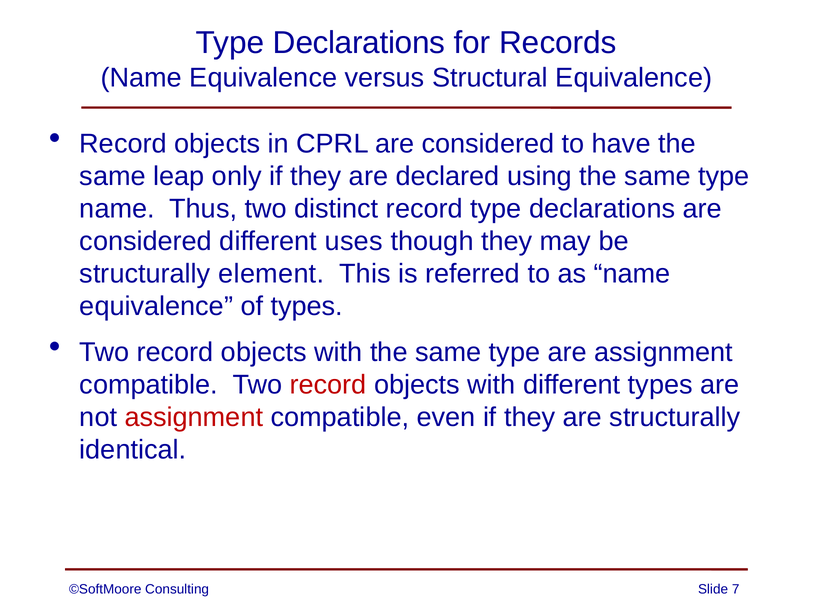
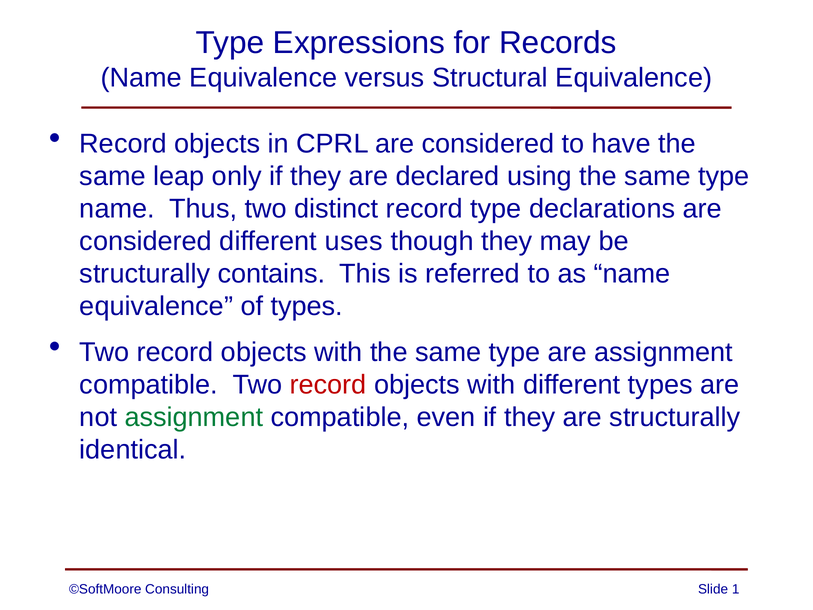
Declarations: Declarations -> Expressions (359, 43)
element: element -> contains (271, 274)
assignment colour: red -> green (194, 417)
7: 7 -> 1 (736, 589)
